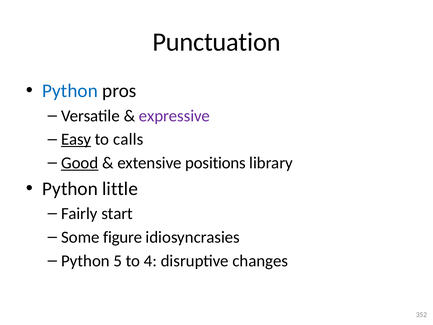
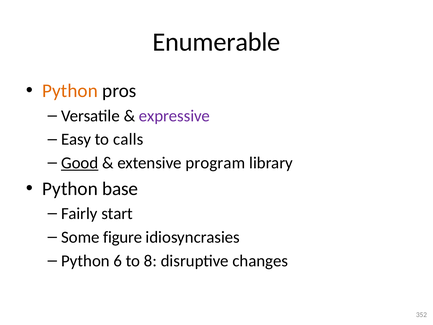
Punctuation: Punctuation -> Enumerable (217, 42)
Python colour: blue -> orange (70, 91)
Easy underline: present -> none (76, 139)
positions: positions -> program (215, 163)
little: little -> base (120, 189)
5: 5 -> 6 (118, 261)
4: 4 -> 8 (150, 261)
